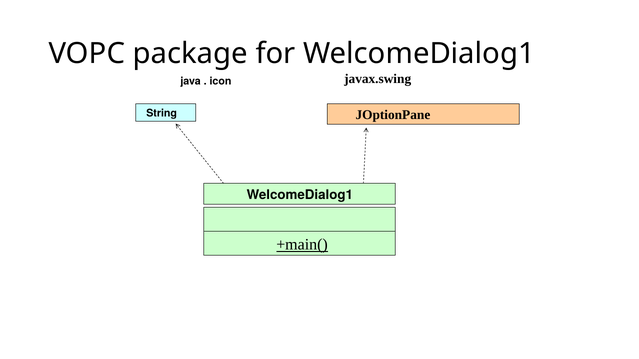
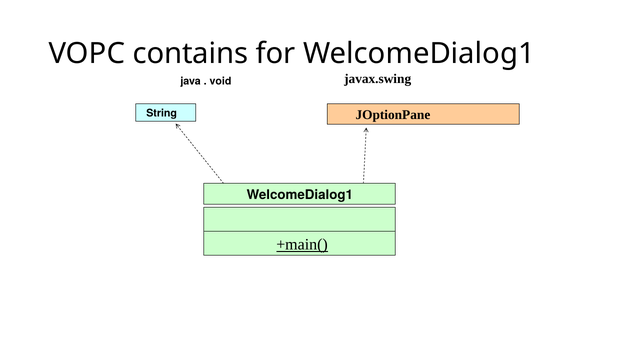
package: package -> contains (190, 54)
icon: icon -> void (220, 81)
